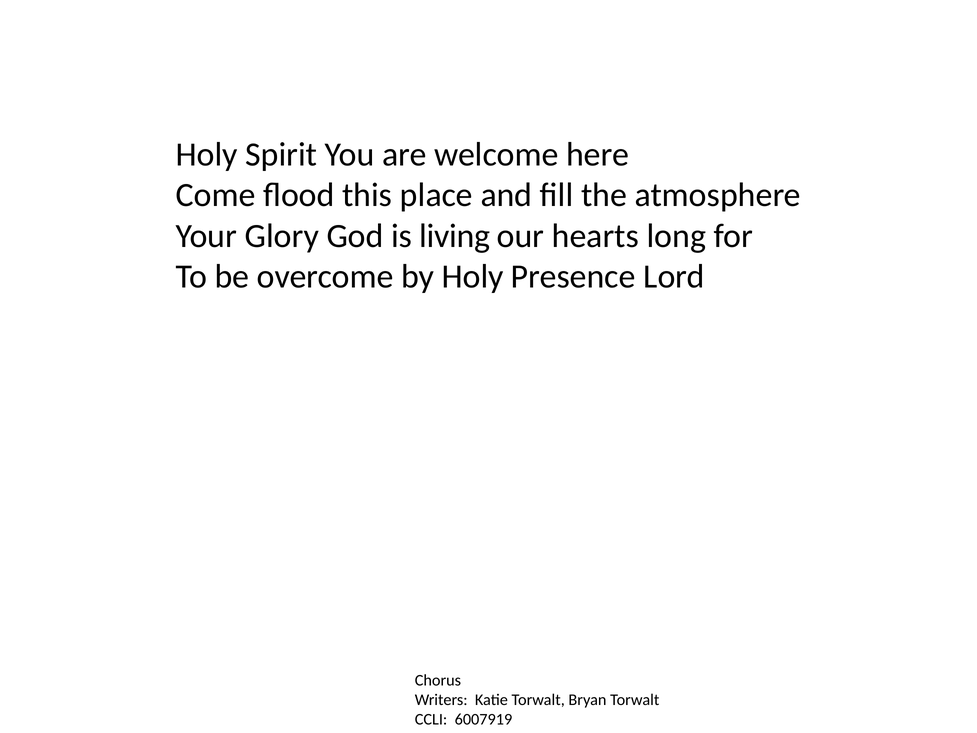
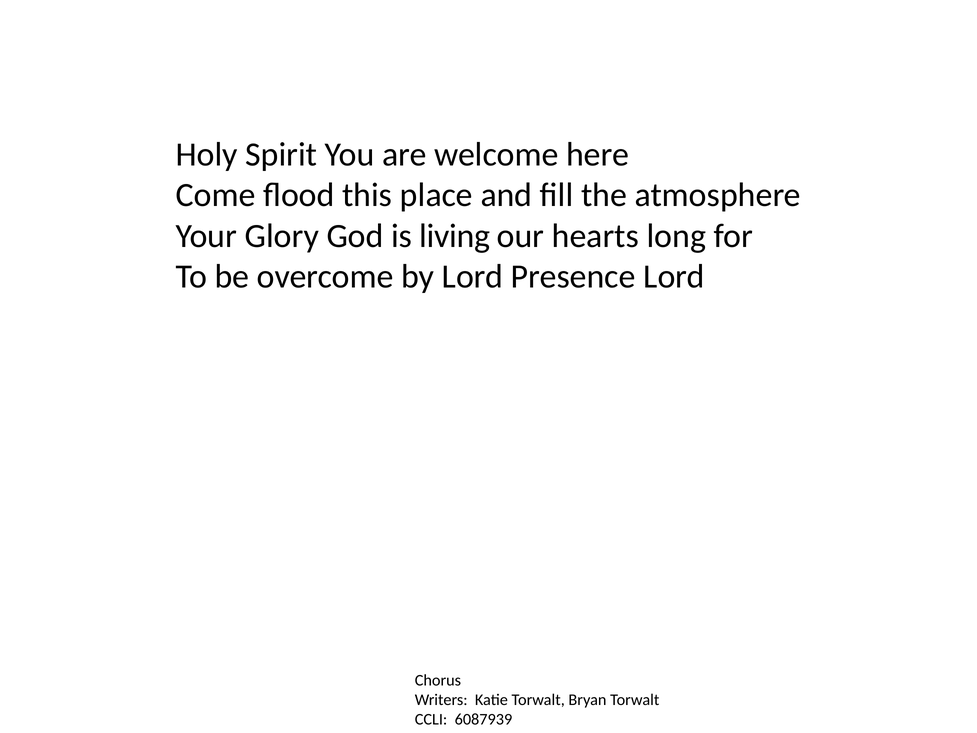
by Holy: Holy -> Lord (473, 277)
6007919: 6007919 -> 6087939 (483, 719)
